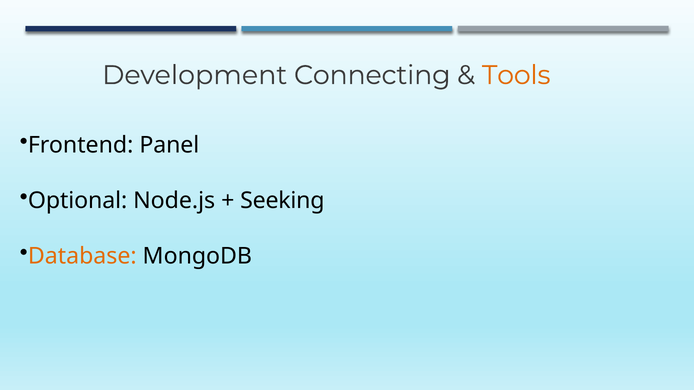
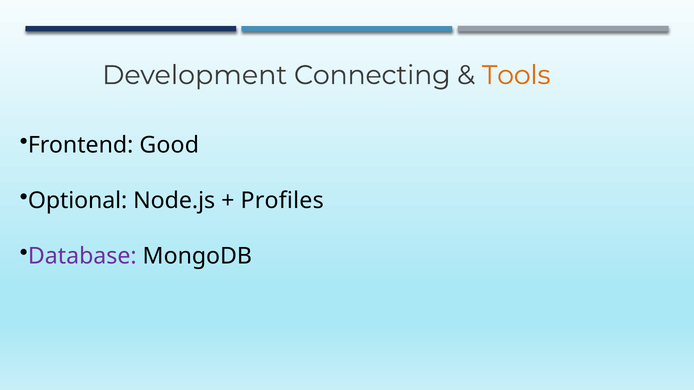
Panel: Panel -> Good (169, 145)
Seeking: Seeking -> Profiles (282, 201)
Database colour: orange -> purple (82, 256)
